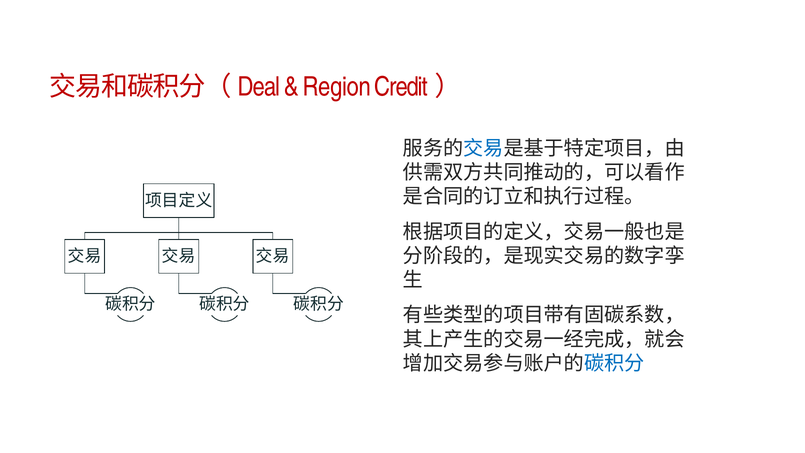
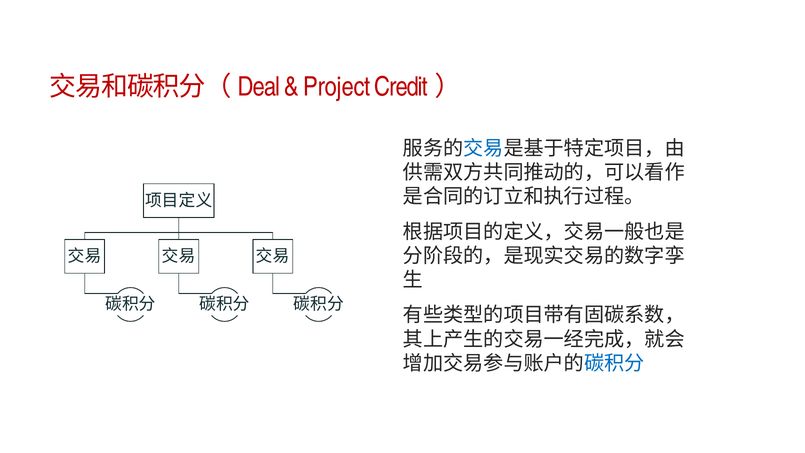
Region: Region -> Project (337, 87)
